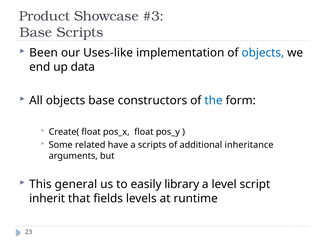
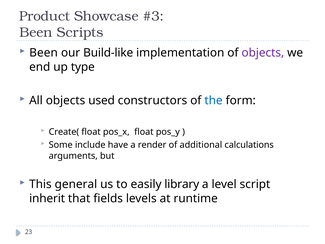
Base: Base -> Been (36, 32)
Uses-like: Uses-like -> Build-like (108, 53)
objects colour: blue -> purple (263, 53)
data: data -> type (83, 67)
objects base: base -> used (102, 100)
related: related -> include (90, 145)
a scripts: scripts -> render (152, 145)
inheritance: inheritance -> calculations (249, 145)
